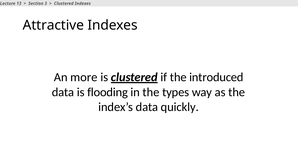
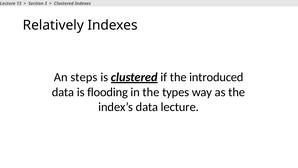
Attractive: Attractive -> Relatively (53, 25)
more: more -> steps (84, 77)
data quickly: quickly -> lecture (180, 107)
